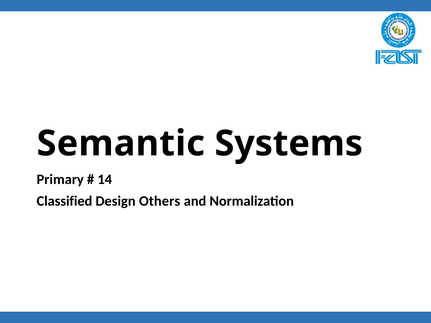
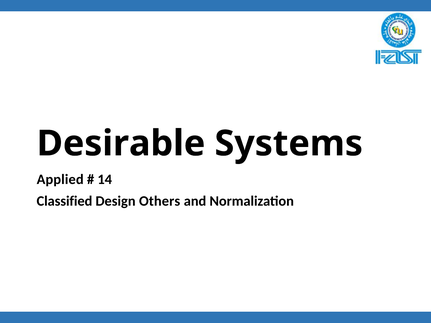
Semantic: Semantic -> Desirable (121, 144)
Primary: Primary -> Applied (60, 180)
